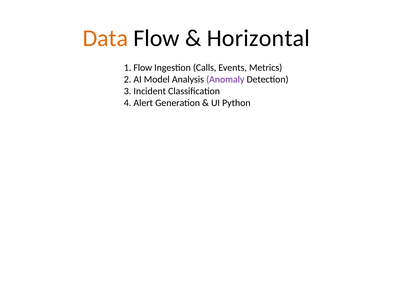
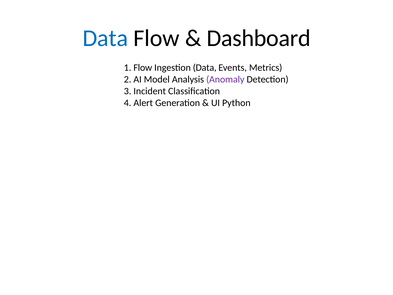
Data colour: orange -> blue (105, 38)
Horizontal: Horizontal -> Dashboard (259, 38)
Ingestion Calls: Calls -> Data (205, 67)
